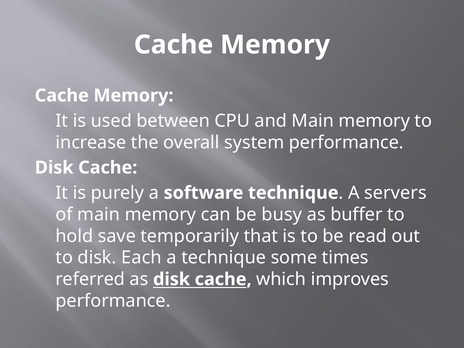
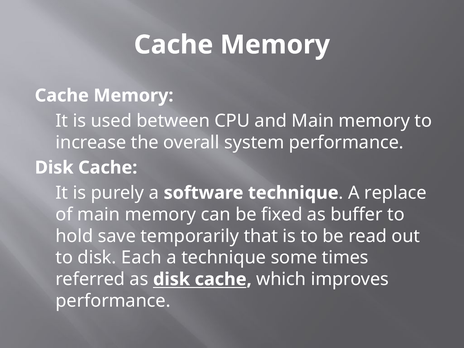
servers: servers -> replace (395, 193)
busy: busy -> fixed (282, 214)
